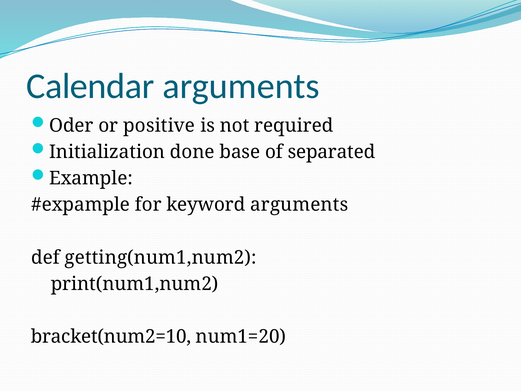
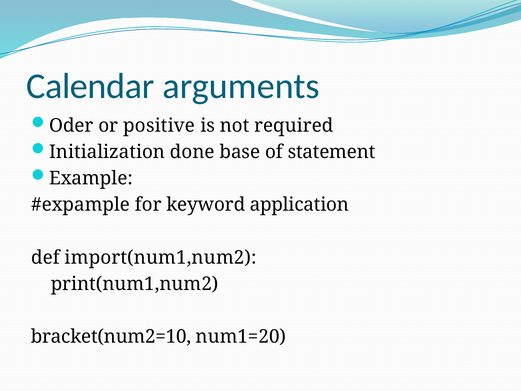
separated: separated -> statement (332, 152)
keyword arguments: arguments -> application (299, 205)
getting(num1,num2: getting(num1,num2 -> import(num1,num2 (161, 257)
